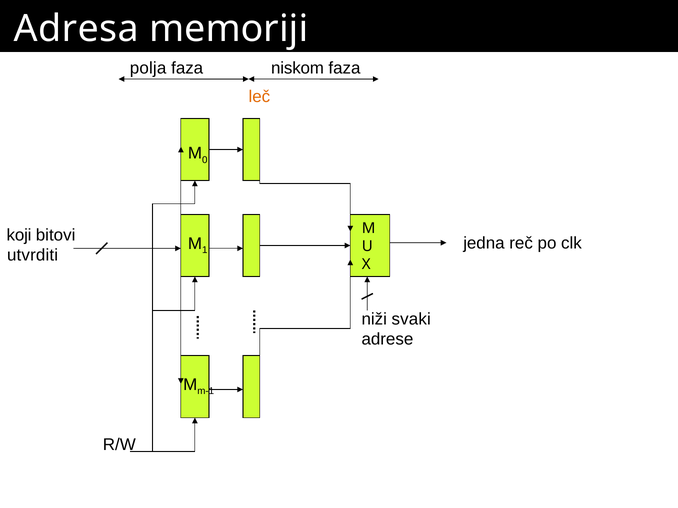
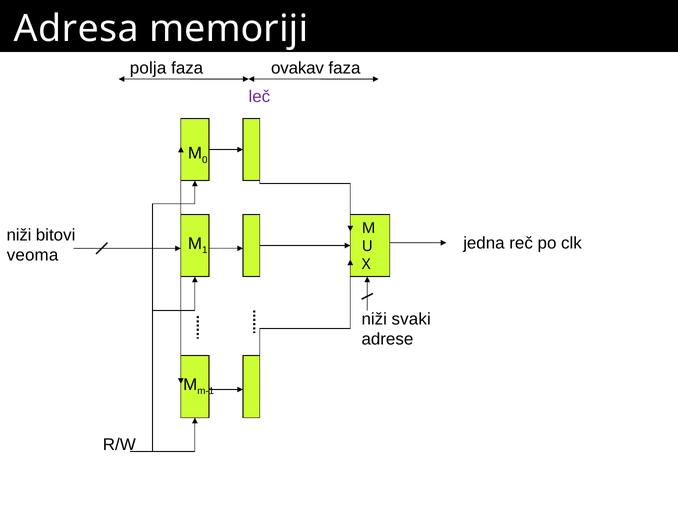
niskom: niskom -> ovakav (298, 68)
leč colour: orange -> purple (259, 97)
koji: koji -> niži (19, 235)
utvrditi: utvrditi -> veoma (33, 256)
